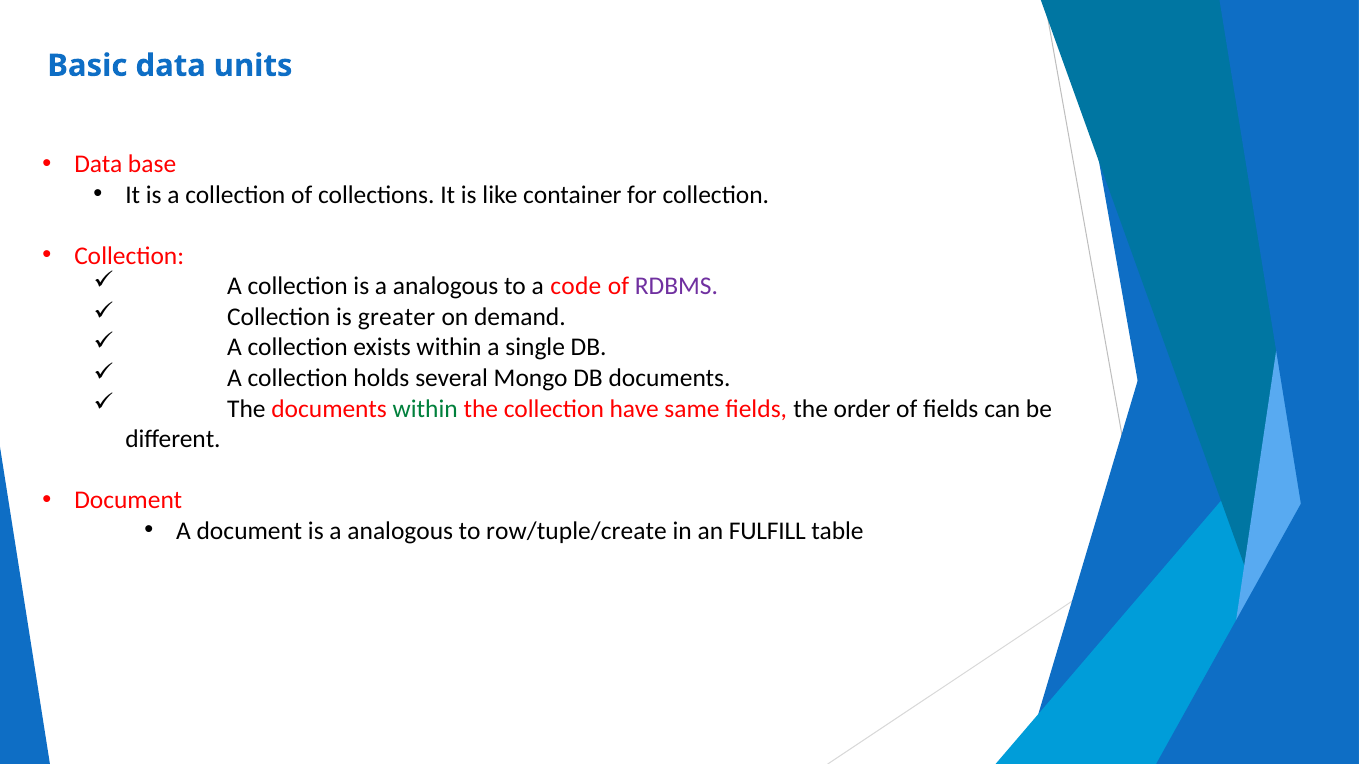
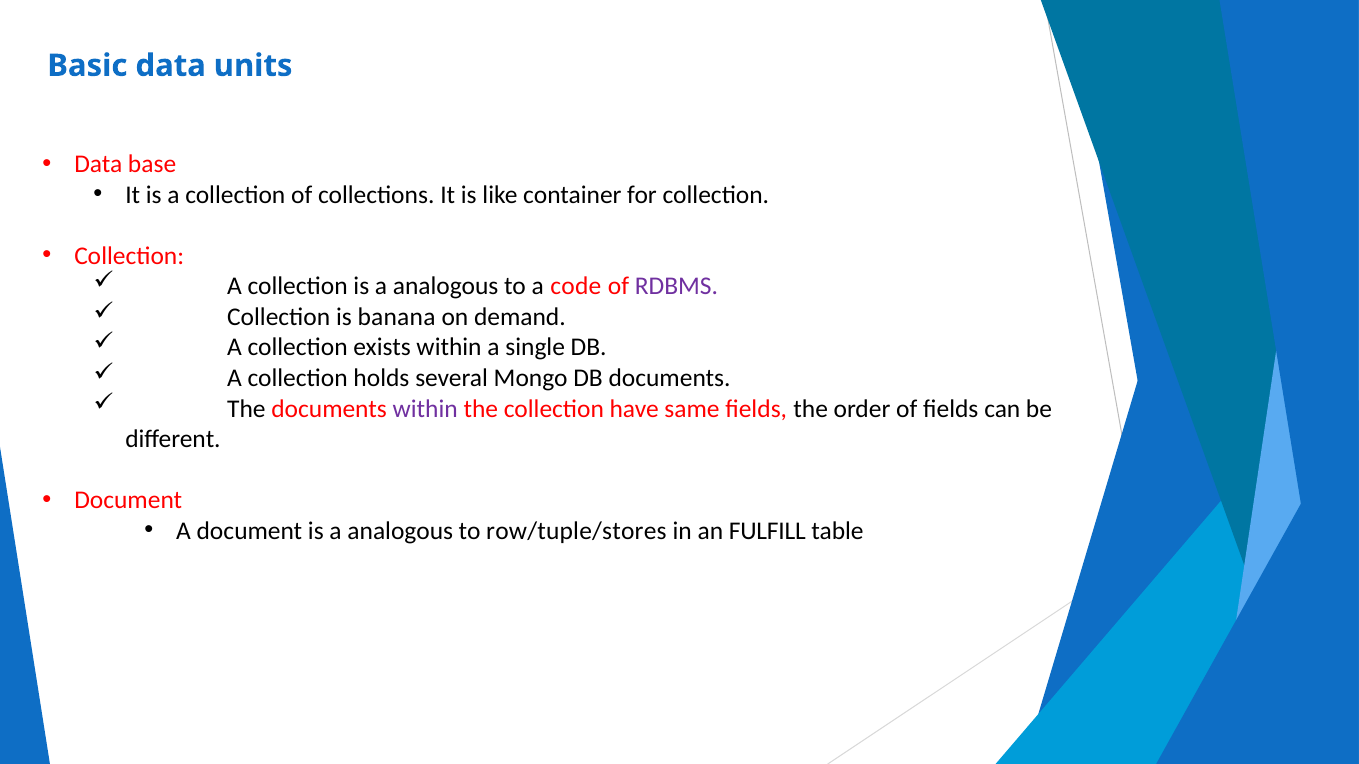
greater: greater -> banana (397, 317)
within colour: green -> purple (425, 409)
row/tuple/create: row/tuple/create -> row/tuple/stores (576, 531)
